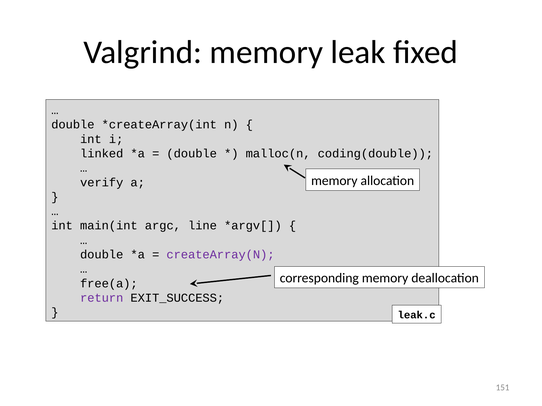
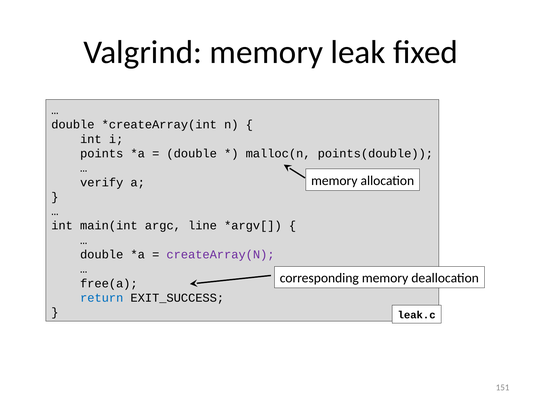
linked: linked -> points (102, 154)
coding(double: coding(double -> points(double (375, 154)
return colour: purple -> blue (102, 298)
